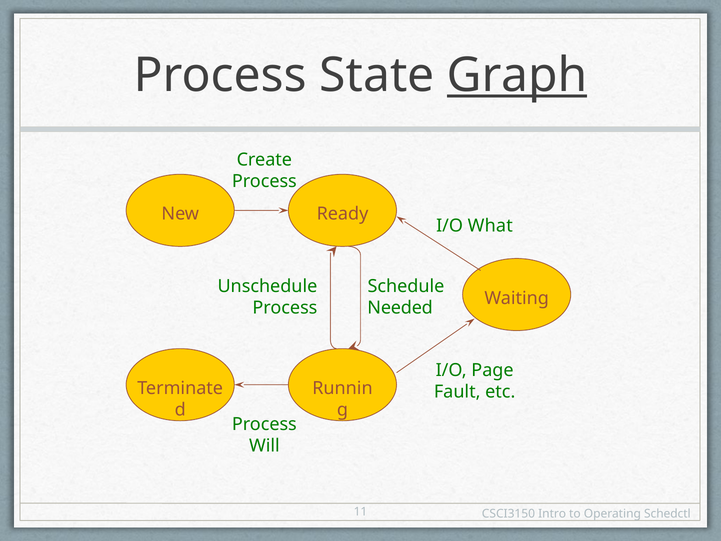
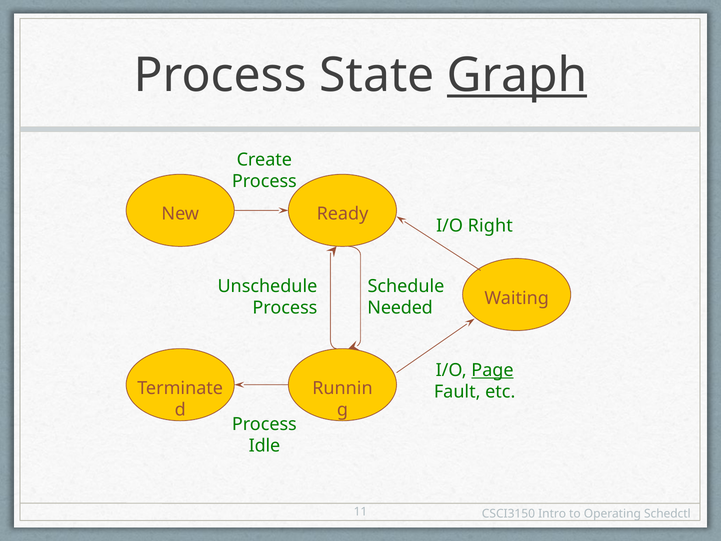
What: What -> Right (490, 226)
Page underline: none -> present (492, 370)
Will: Will -> Idle (264, 446)
